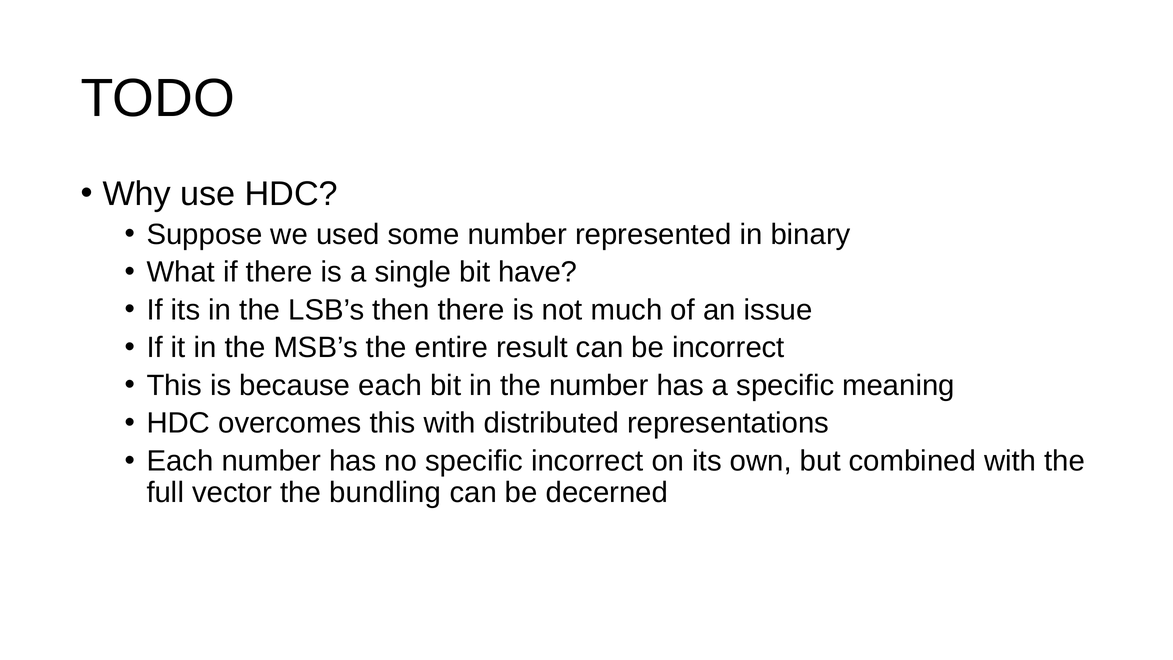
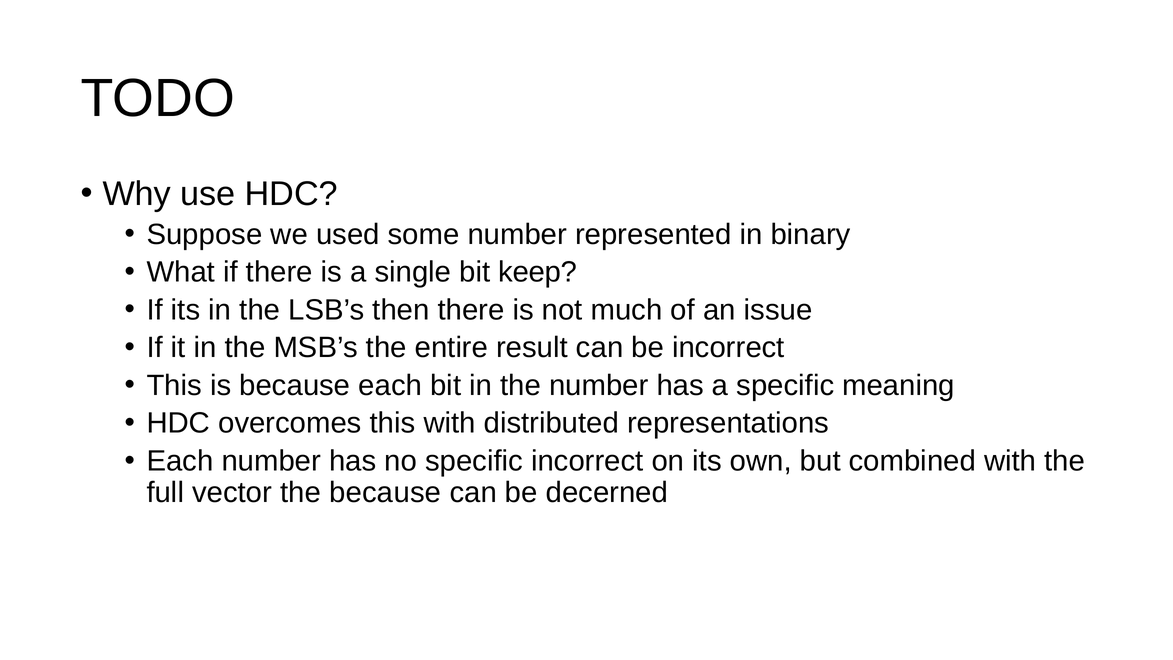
have: have -> keep (538, 272)
the bundling: bundling -> because (385, 493)
